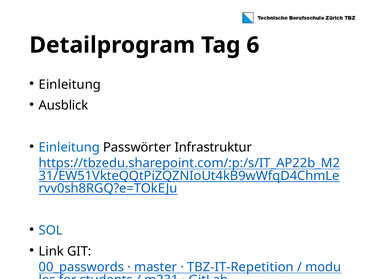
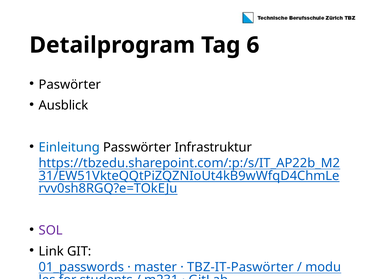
Einleitung: Einleitung -> Paswörter (70, 85)
SOL colour: blue -> purple (51, 231)
00_passwords: 00_passwords -> 01_passwords (81, 268)
TBZ-IT-Repetition: TBZ-IT-Repetition -> TBZ-IT-Paswörter (240, 268)
